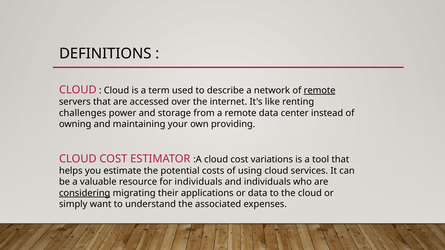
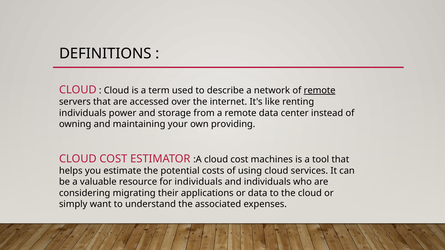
challenges: challenges -> individuals (83, 113)
variations: variations -> machines (272, 159)
considering underline: present -> none (85, 193)
